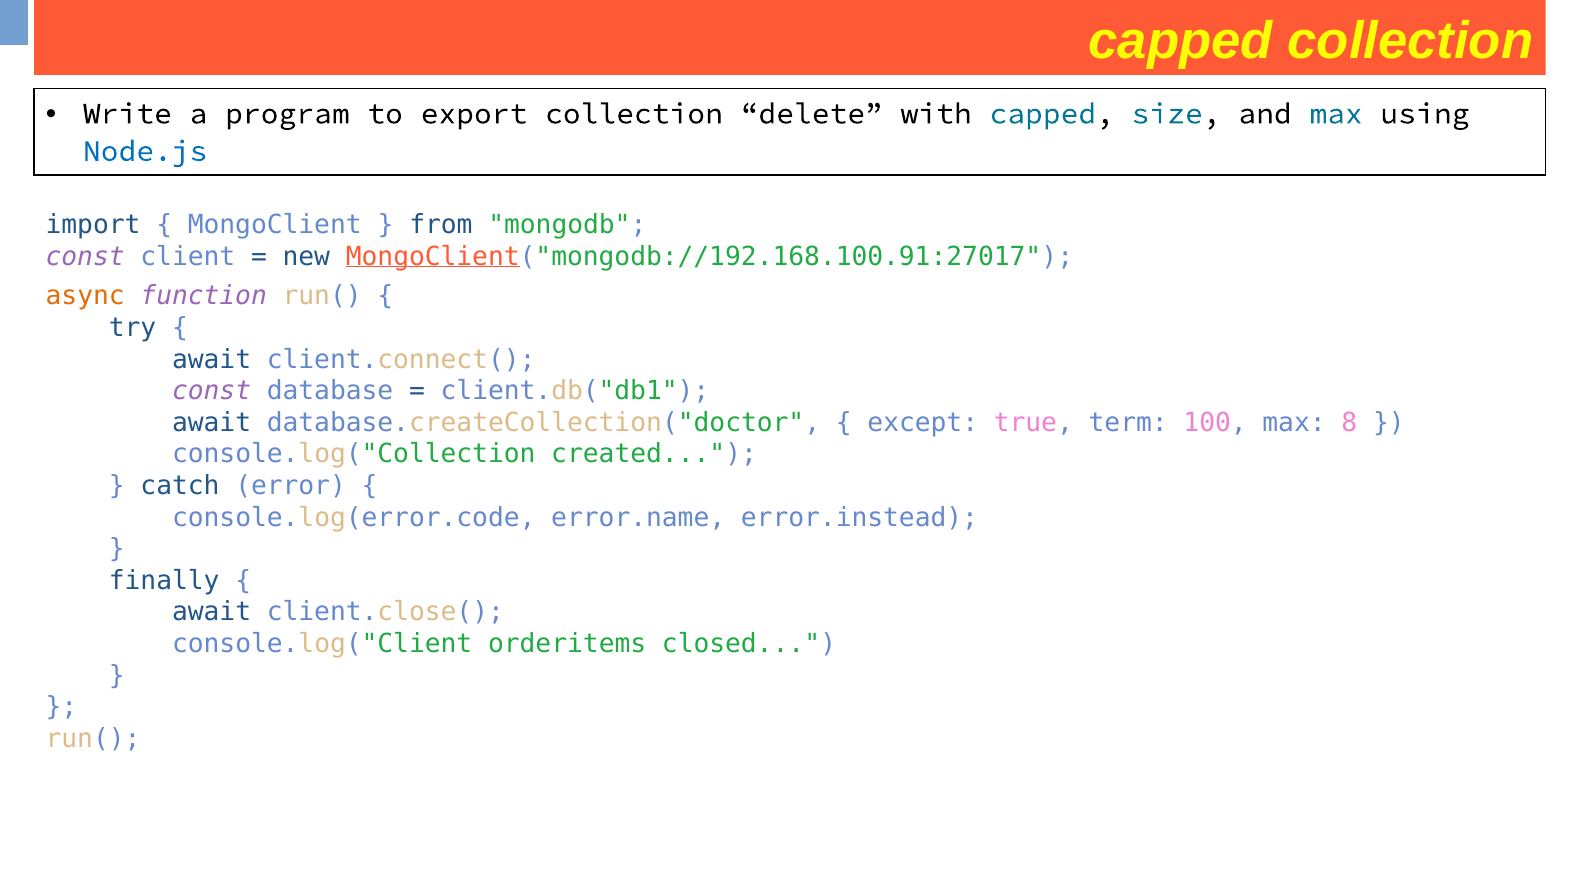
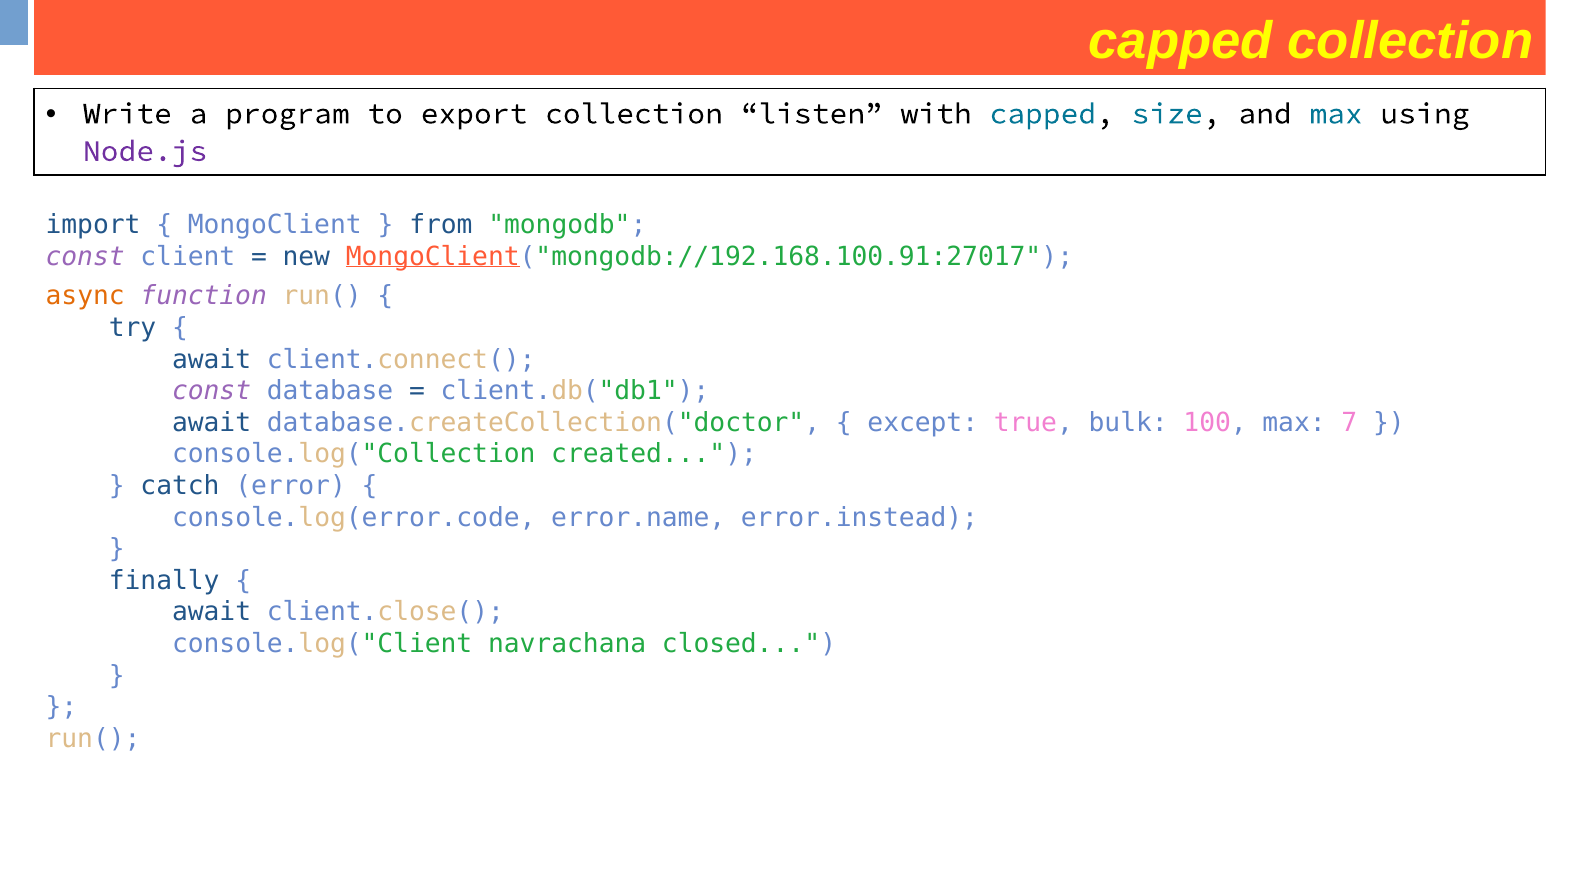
delete: delete -> listen (812, 114)
Node.js colour: blue -> purple (145, 151)
term: term -> bulk (1128, 423)
8: 8 -> 7 (1349, 423)
orderitems: orderitems -> navrachana (567, 644)
